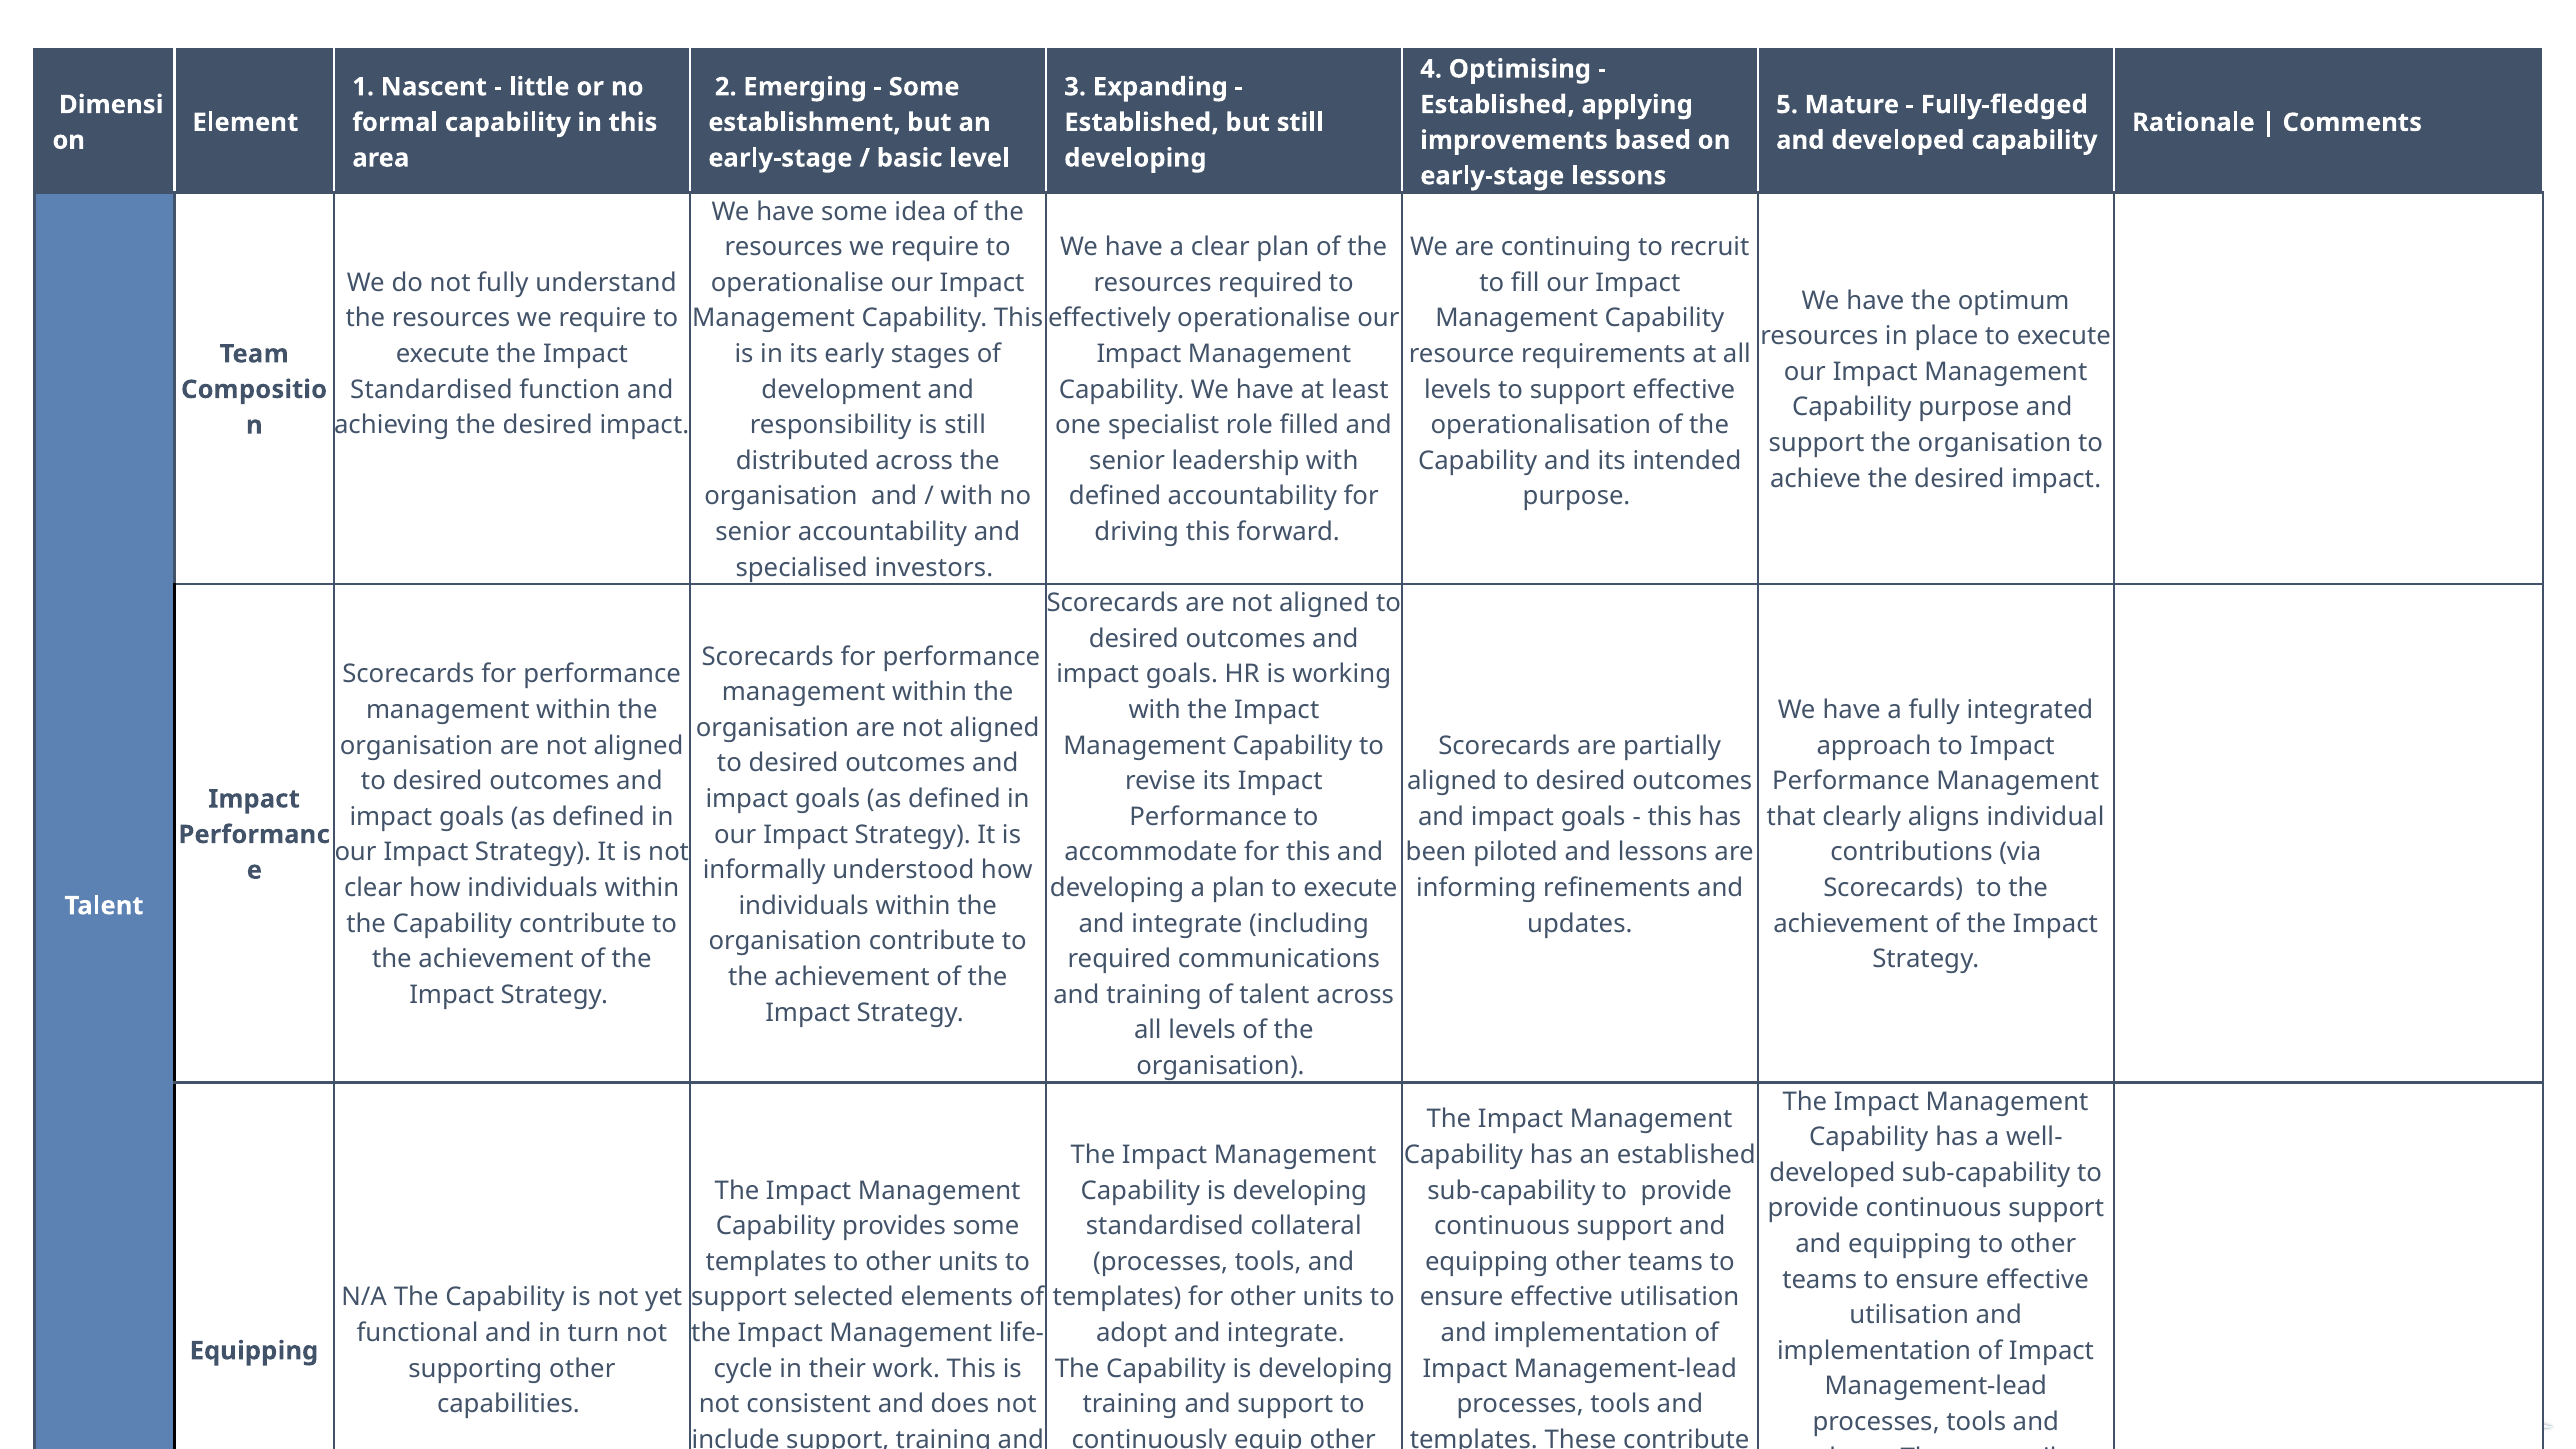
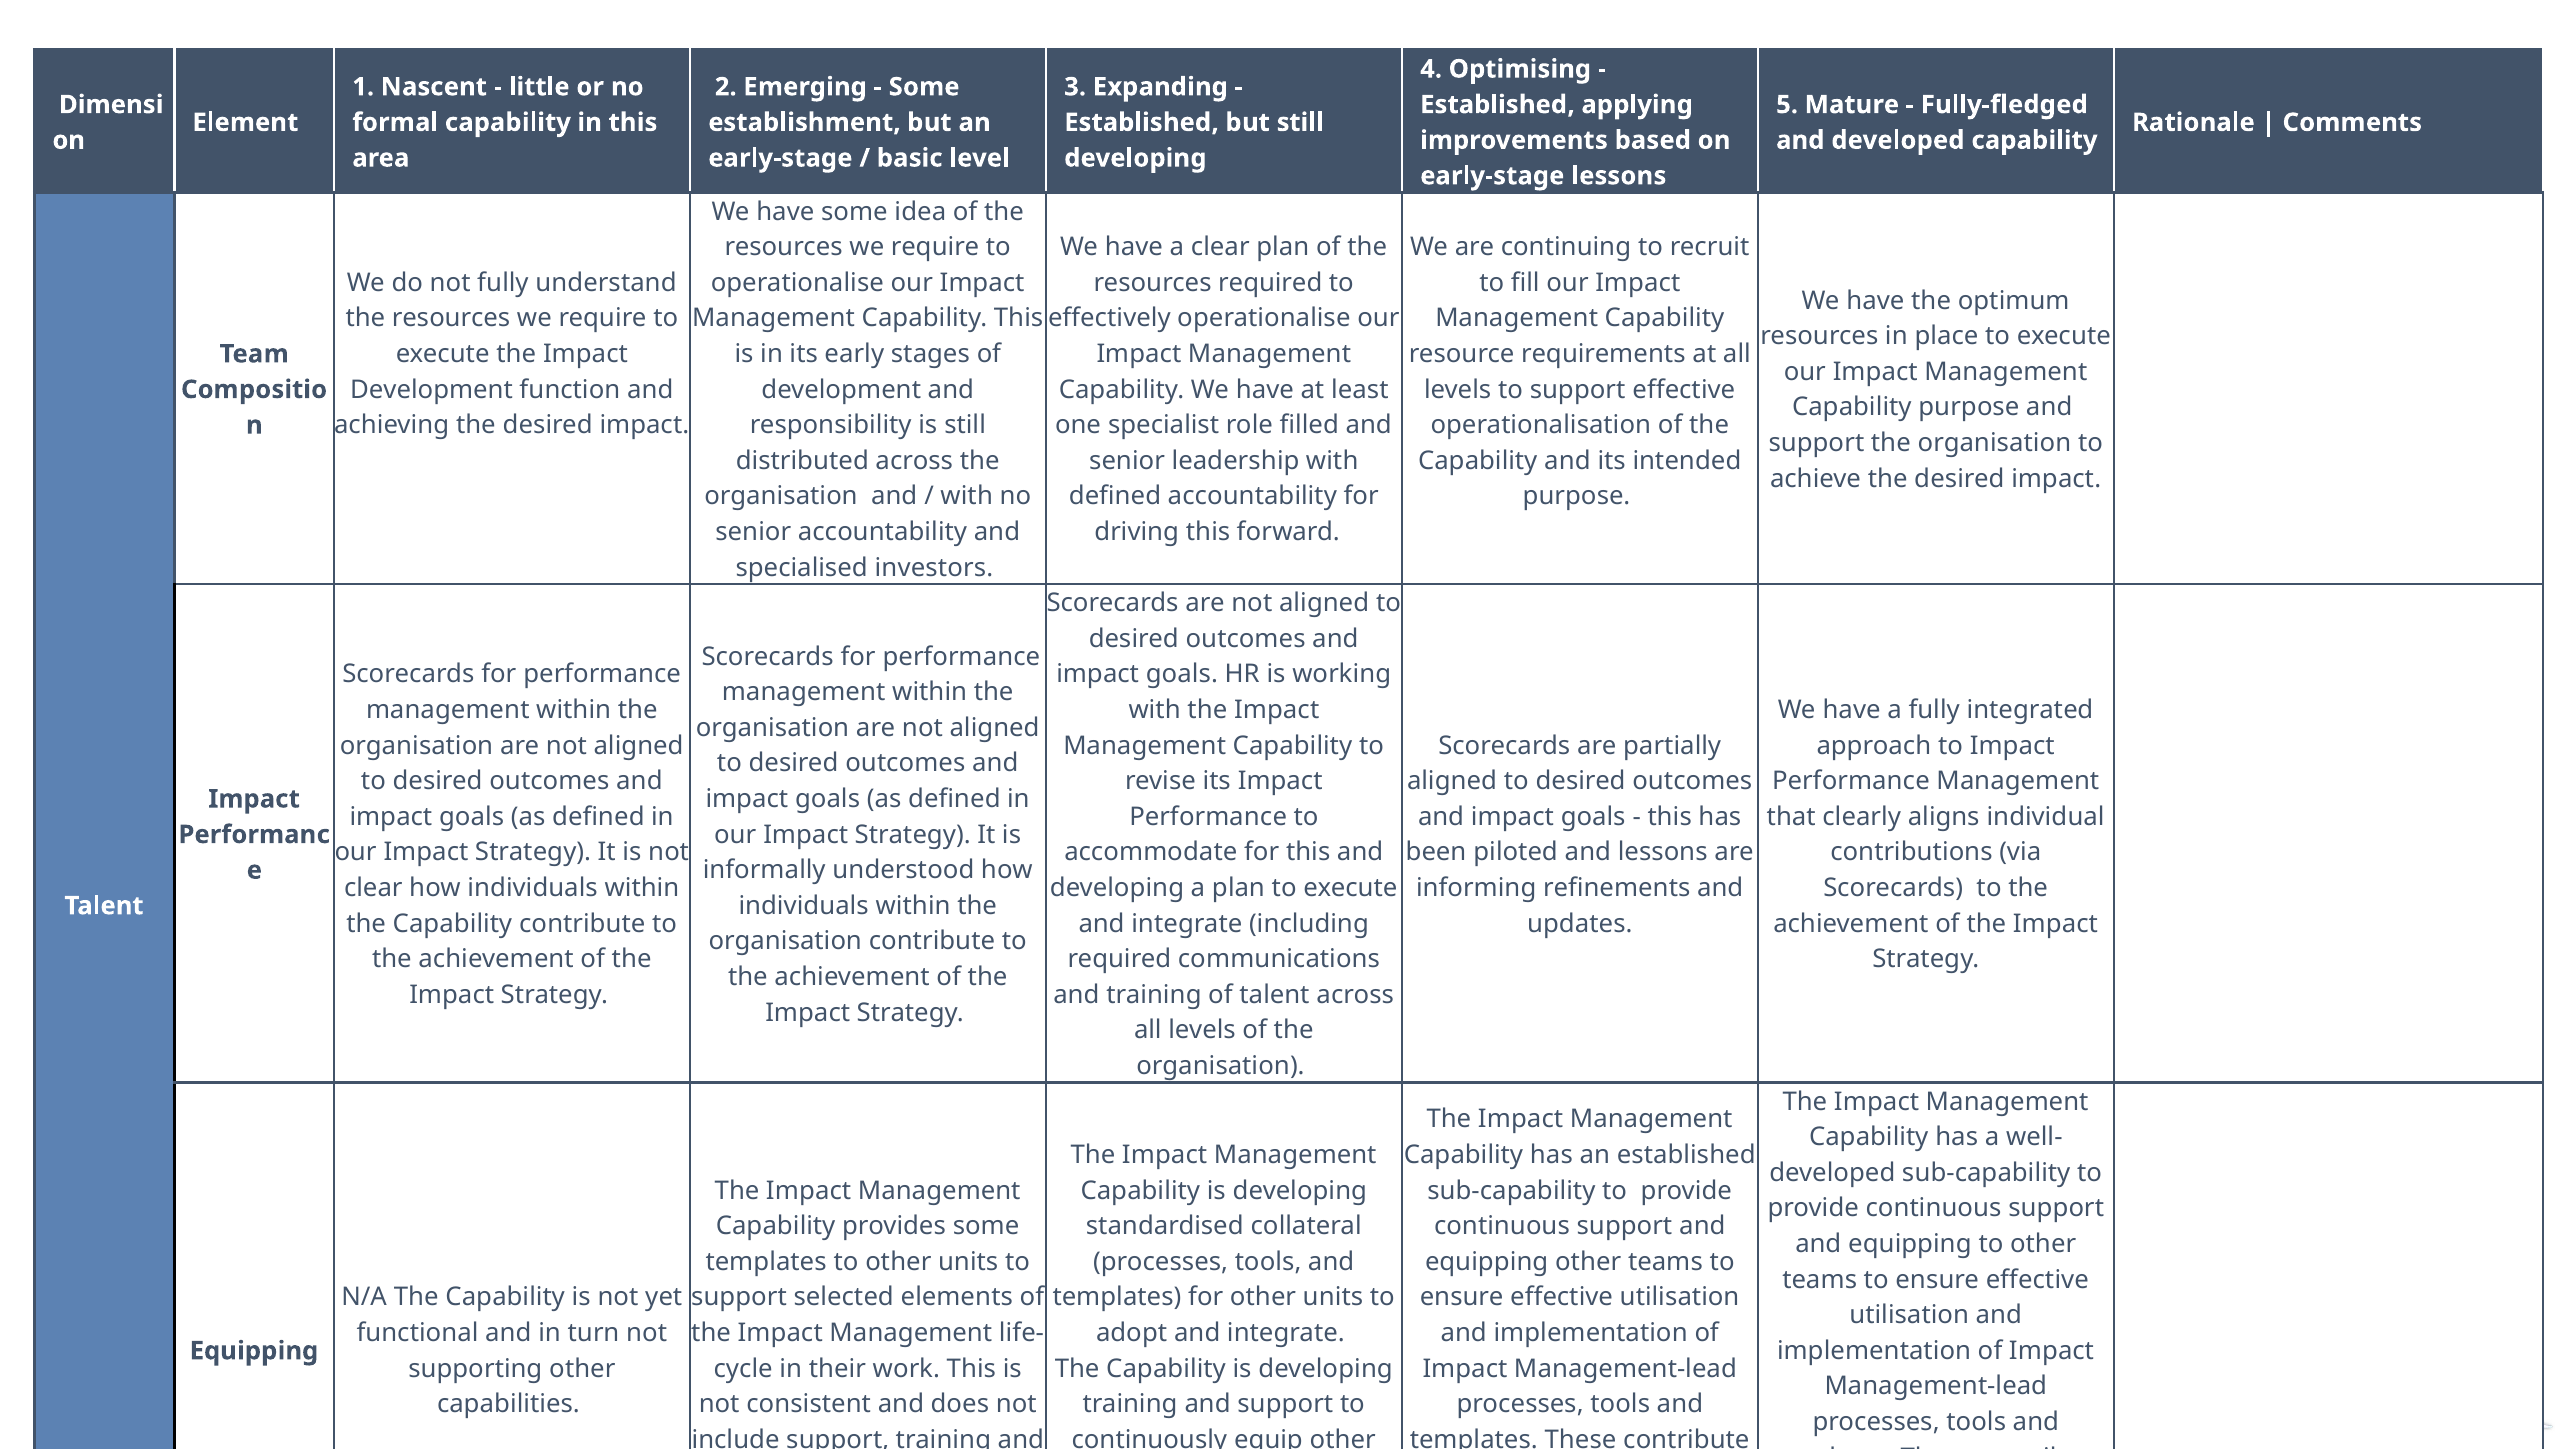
Standardised: Standardised -> Development (432, 390)
